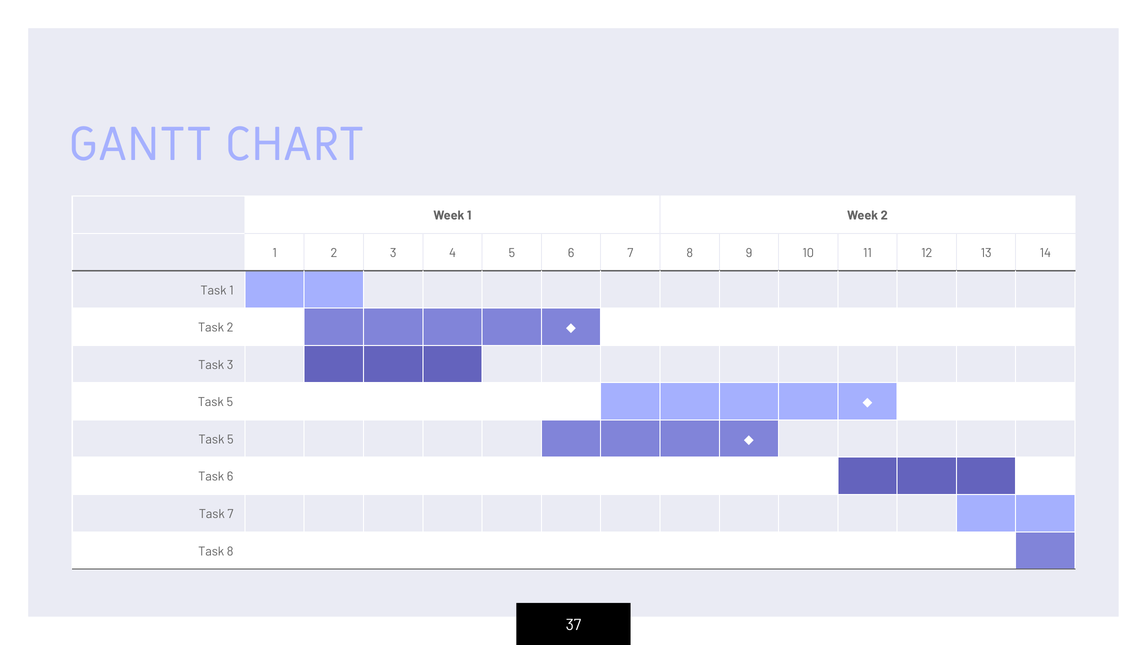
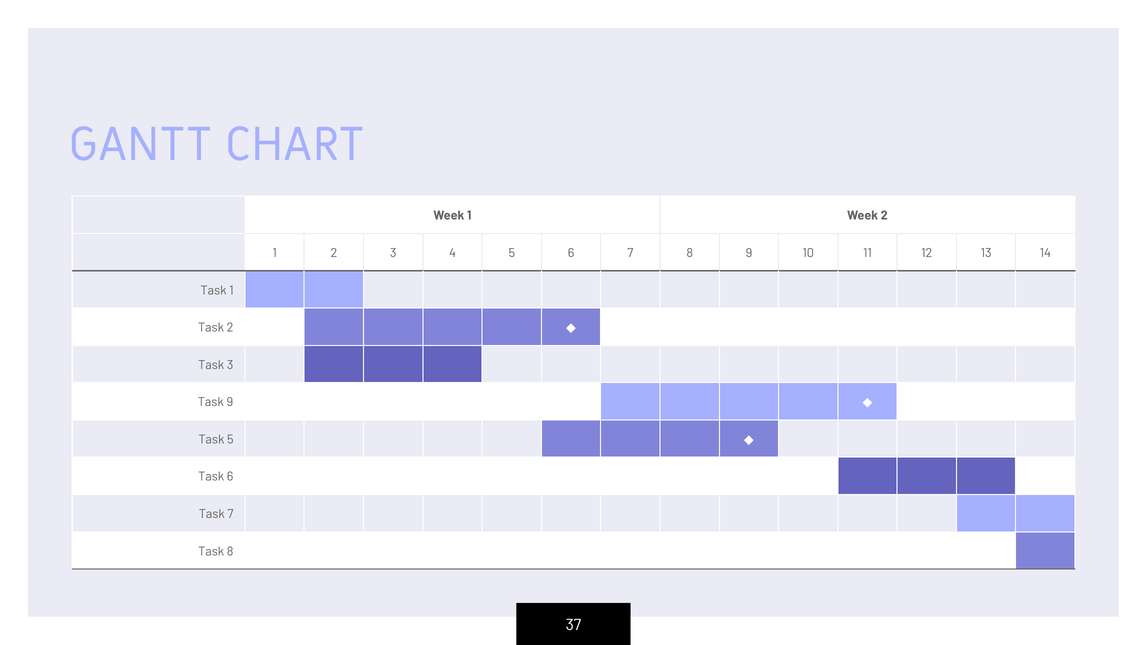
5: 5 -> 9 (230, 402)
